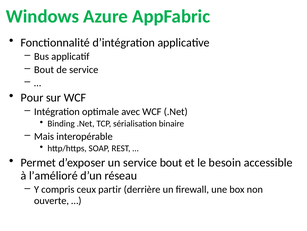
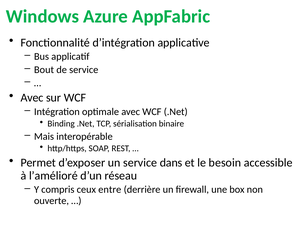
Pour: Pour -> Avec (32, 97)
service bout: bout -> dans (171, 162)
partir: partir -> entre (110, 189)
